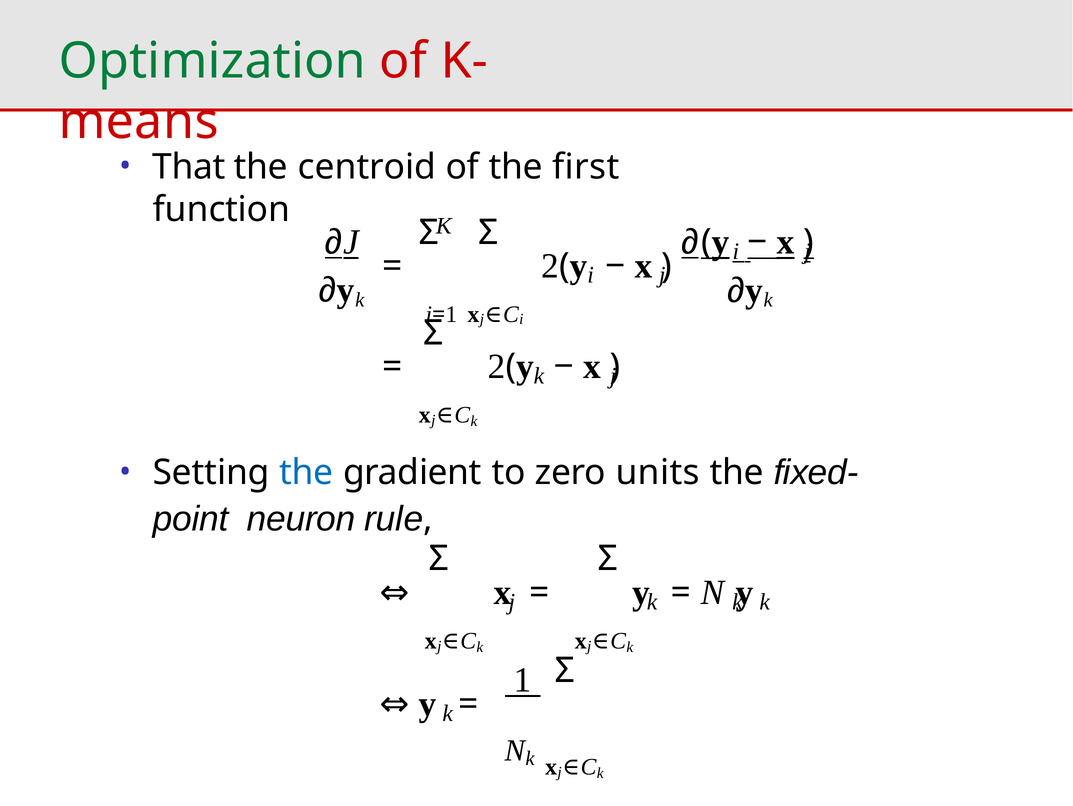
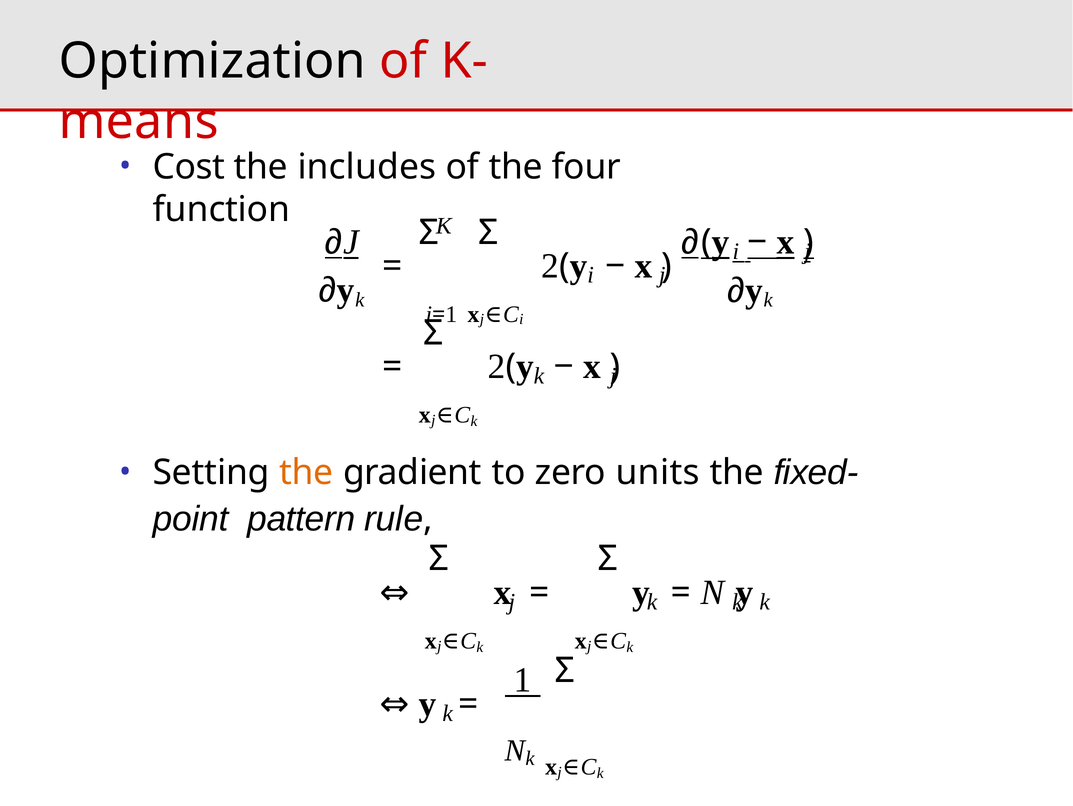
Optimization colour: green -> black (212, 61)
That: That -> Cost (189, 167)
centroid: centroid -> includes (367, 167)
first: first -> four (586, 167)
the colour: blue -> orange (306, 472)
neuron: neuron -> pattern (301, 519)
